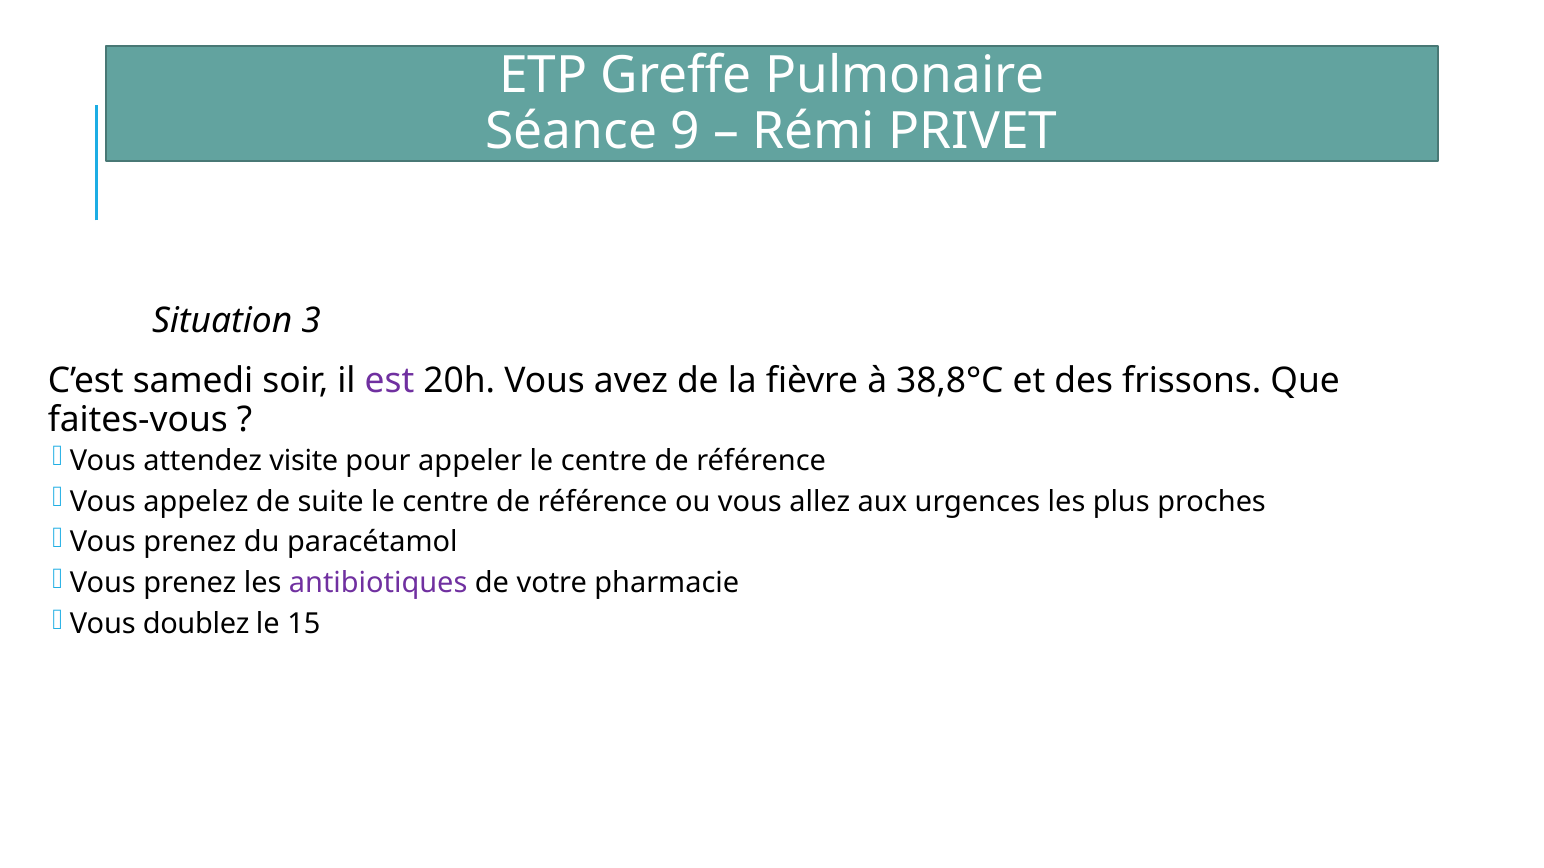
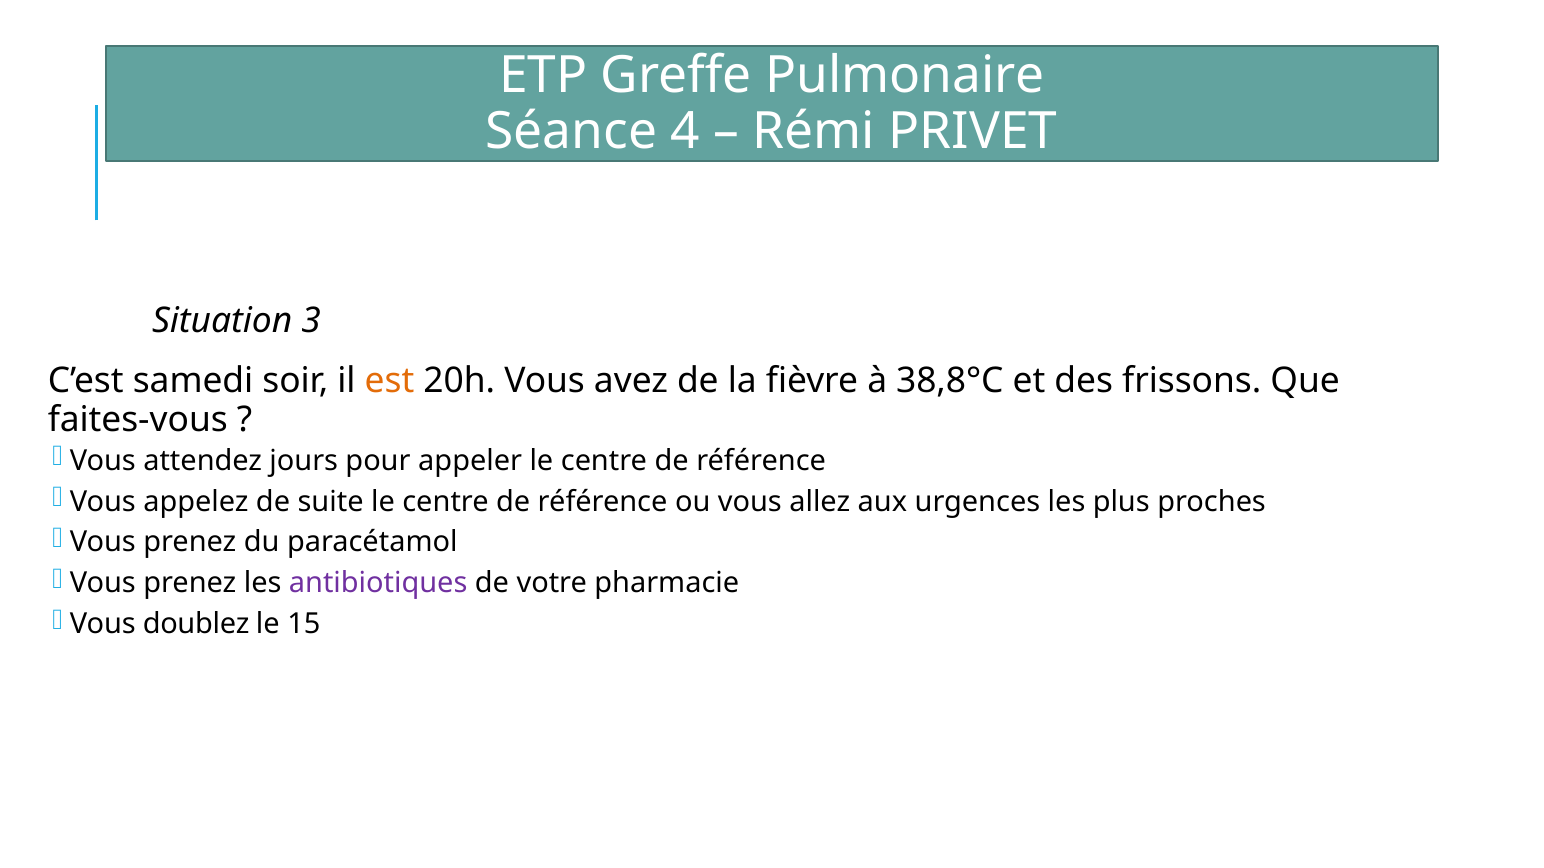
9: 9 -> 4 (686, 131)
est colour: purple -> orange (389, 381)
visite: visite -> jours (304, 461)
